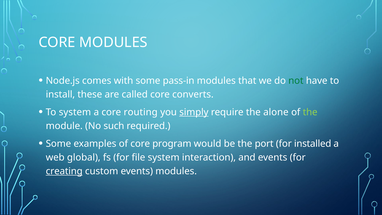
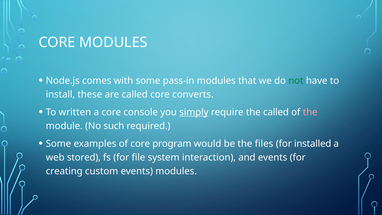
To system: system -> written (75, 112)
routing: routing -> console (141, 112)
the alone: alone -> called (276, 112)
the colour: light green -> pink (310, 112)
port: port -> files (264, 144)
global: global -> stored (84, 157)
creating underline: present -> none (64, 171)
